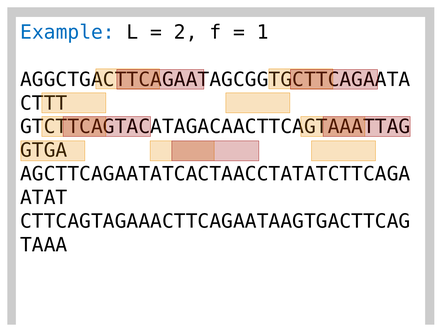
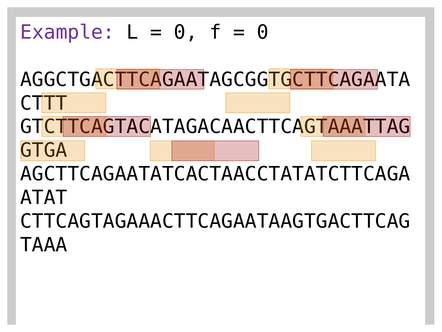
Example colour: blue -> purple (68, 32)
2: 2 -> 0 (186, 32)
1: 1 -> 0 (263, 32)
